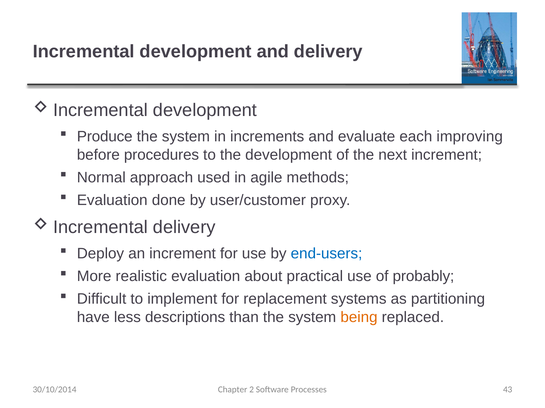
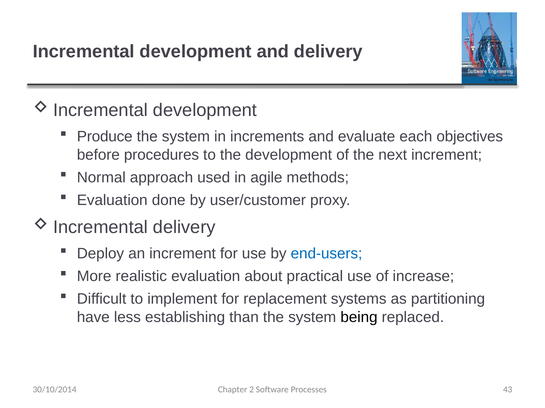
improving: improving -> objectives (470, 137)
probably: probably -> increase (423, 277)
descriptions: descriptions -> establishing (185, 318)
being colour: orange -> black (359, 318)
